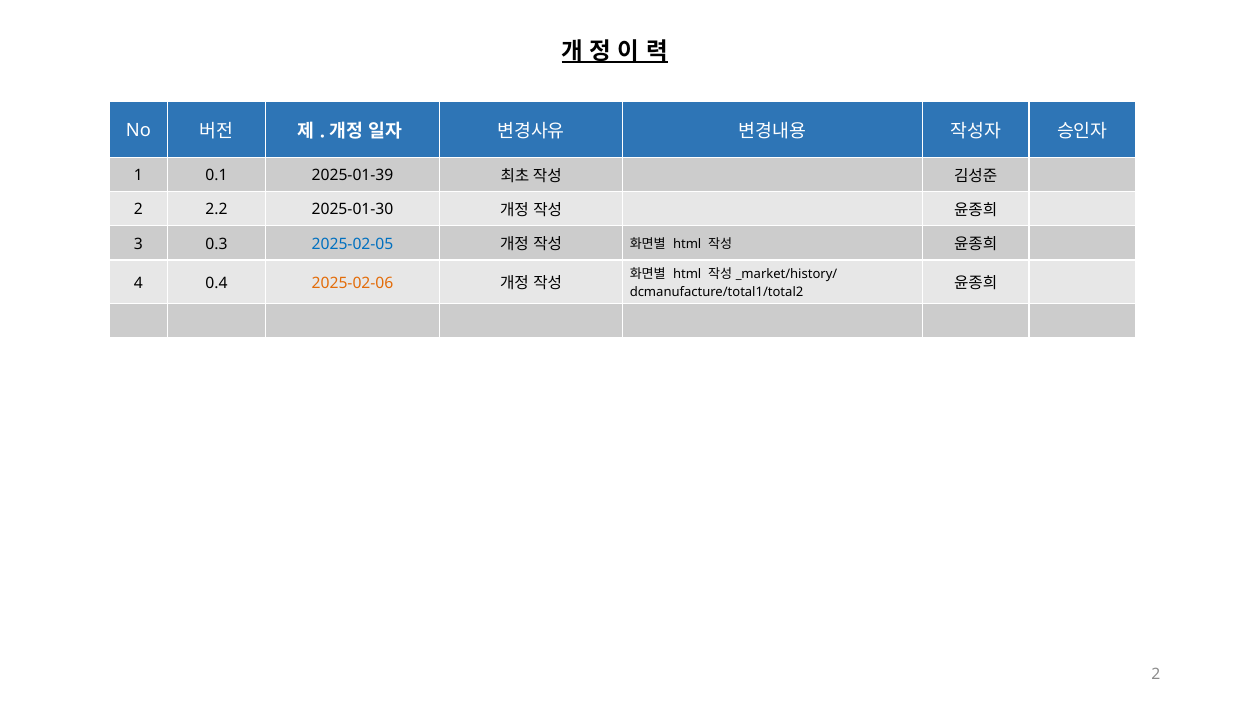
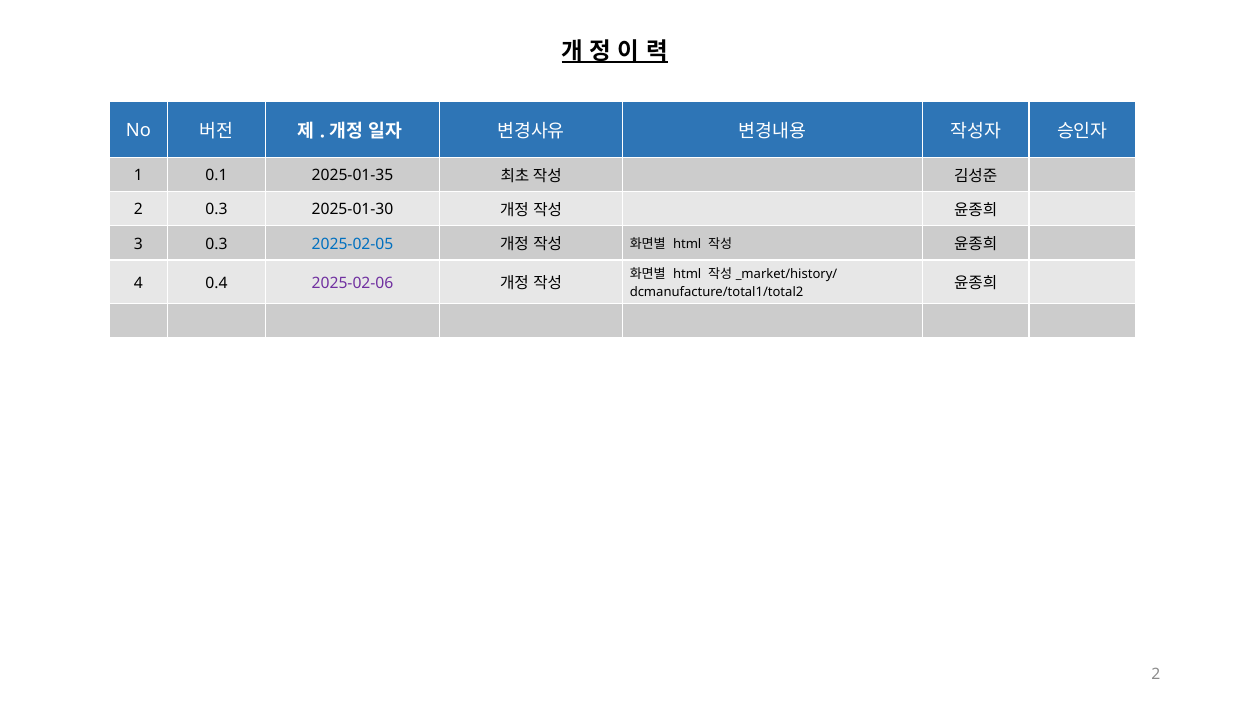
2025-01-39: 2025-01-39 -> 2025-01-35 (353, 175)
2 2.2: 2.2 -> 0.3 (216, 210)
2025-02-06 colour: orange -> purple (353, 283)
